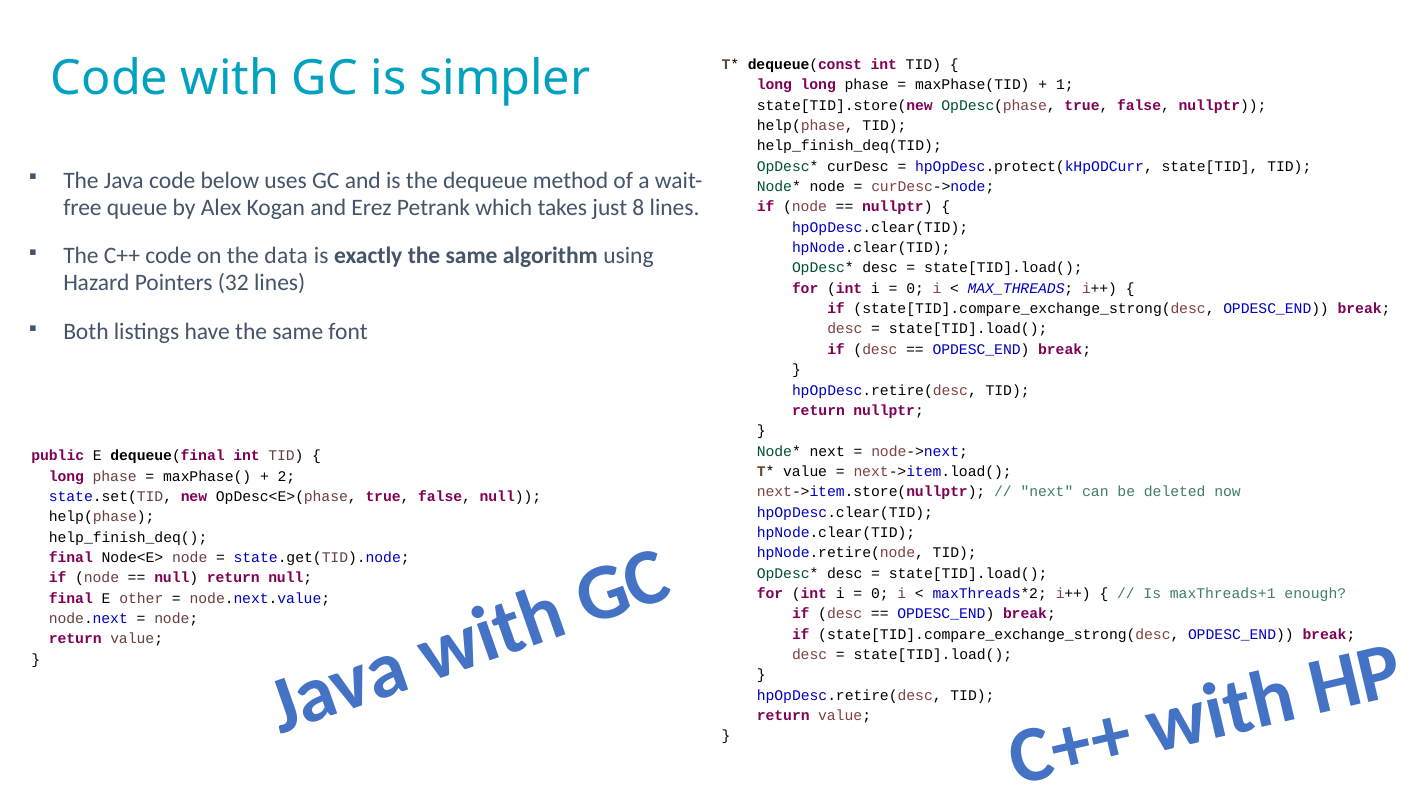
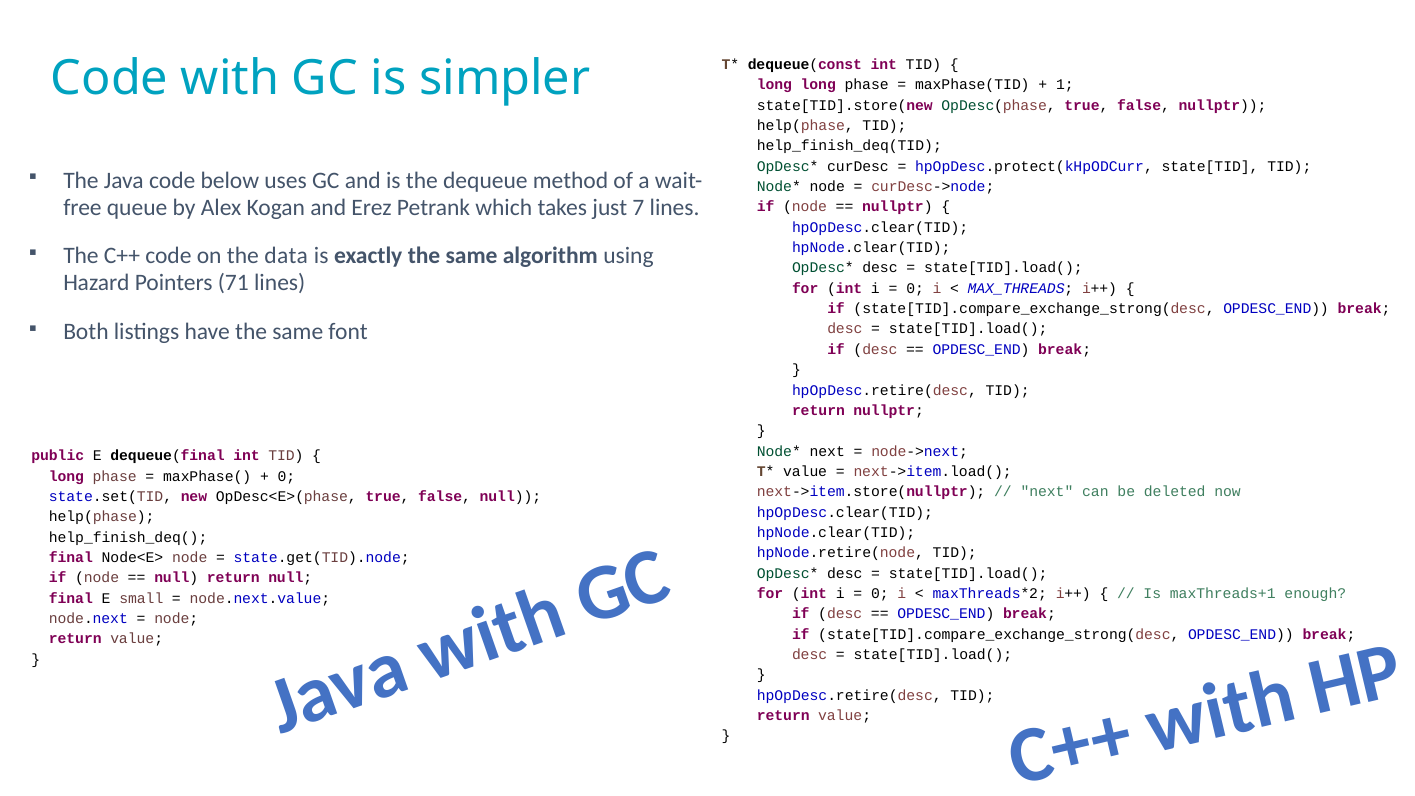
8: 8 -> 7 (638, 207)
32: 32 -> 71 (233, 283)
2: 2 -> 0 (286, 476)
other: other -> small (141, 598)
